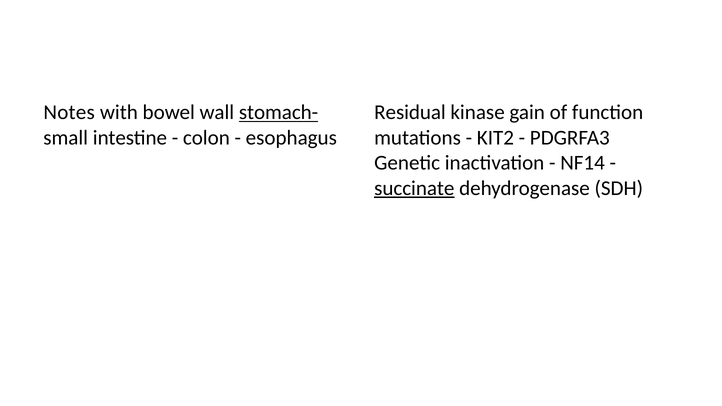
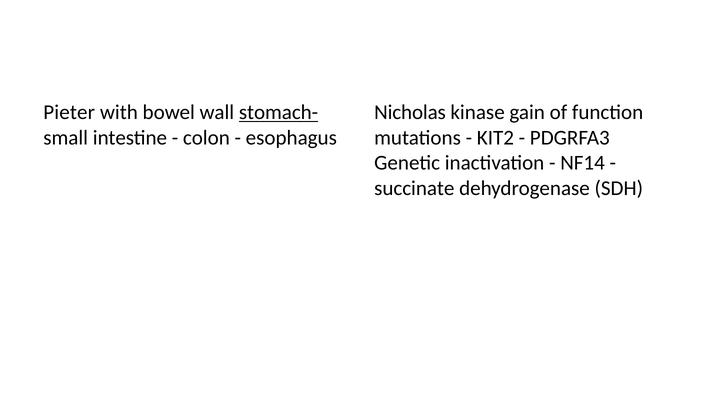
Notes: Notes -> Pieter (69, 112)
Residual: Residual -> Nicholas (410, 112)
succinate underline: present -> none (414, 188)
